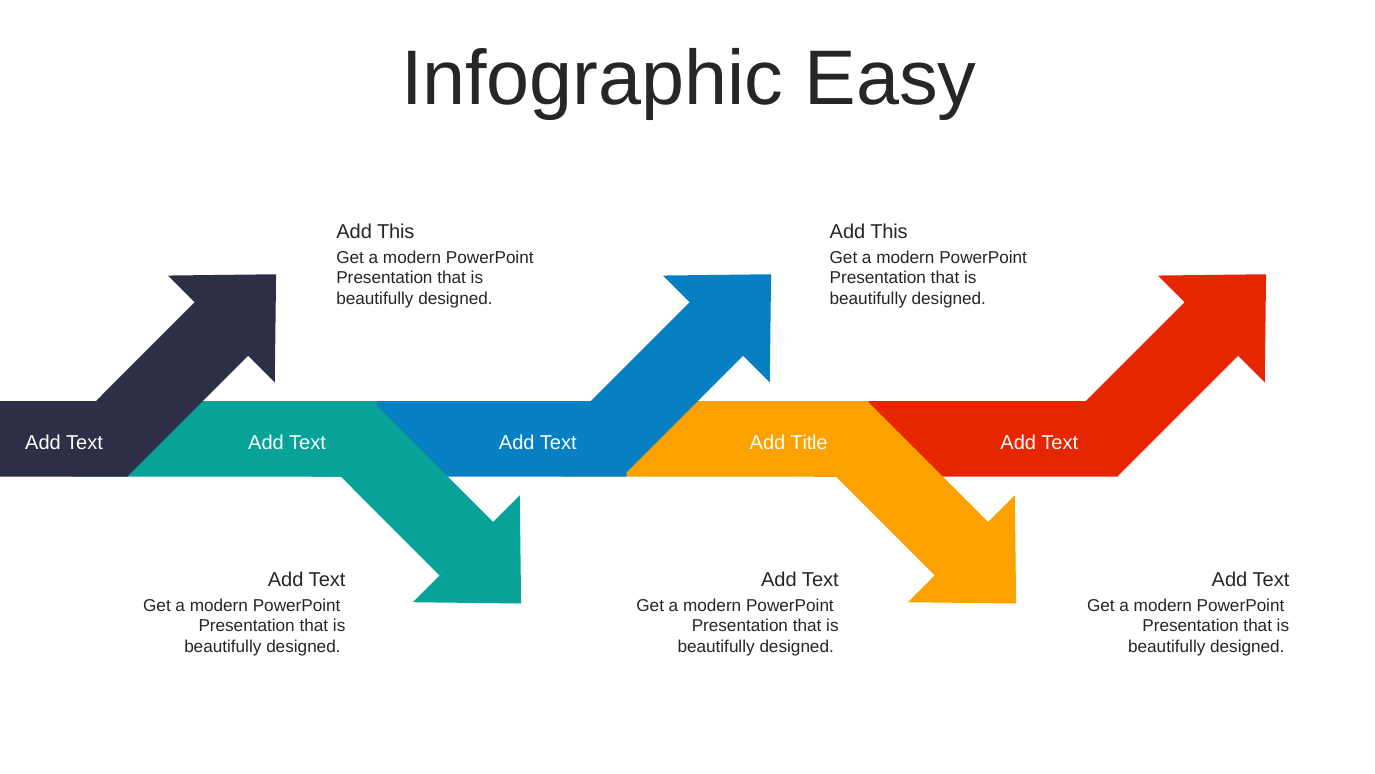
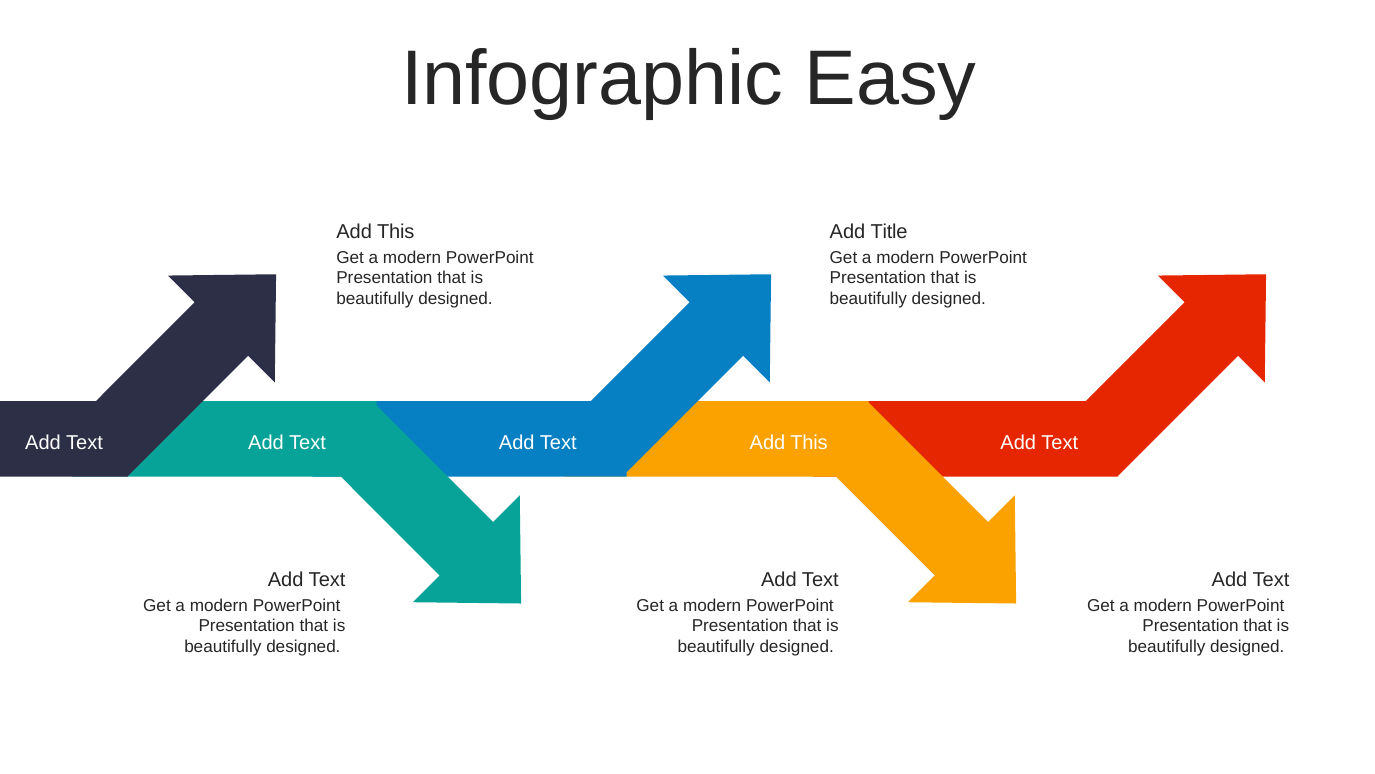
This: This -> Title (889, 231)
Text Add Title: Title -> This (809, 443)
